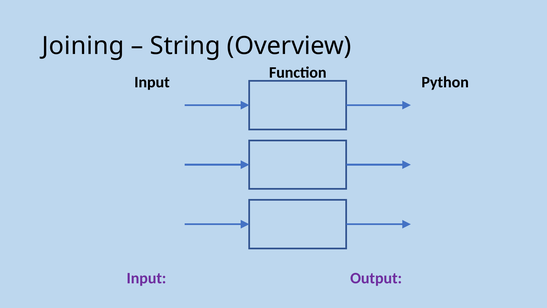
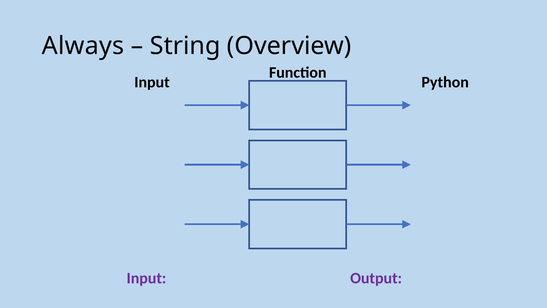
Joining: Joining -> Always (83, 46)
